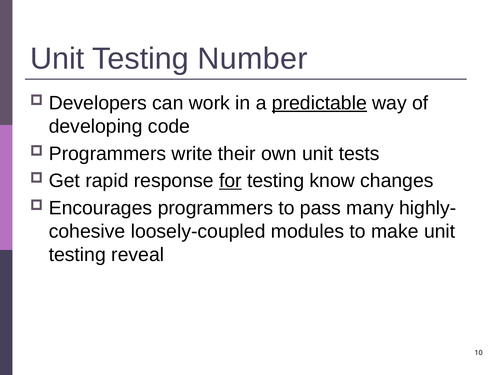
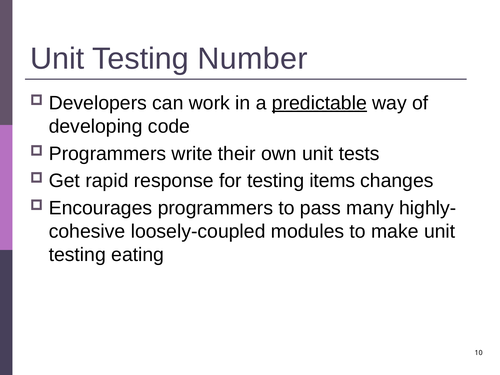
for underline: present -> none (230, 181)
know: know -> items (332, 181)
reveal: reveal -> eating (138, 255)
